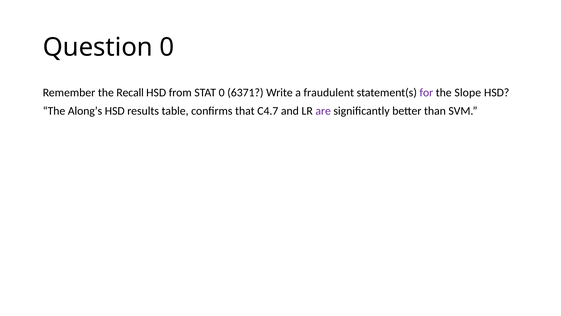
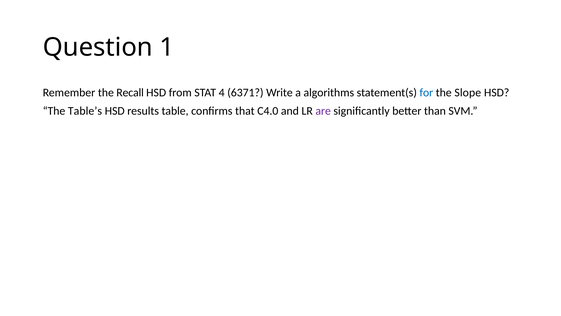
Question 0: 0 -> 1 (167, 47)
STAT 0: 0 -> 4 (222, 92)
fraudulent: fraudulent -> algorithms (329, 92)
for colour: purple -> blue (426, 92)
Along’s: Along’s -> Table’s (85, 111)
C4.7: C4.7 -> C4.0 (268, 111)
